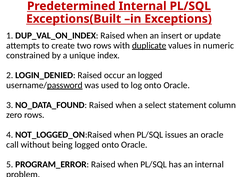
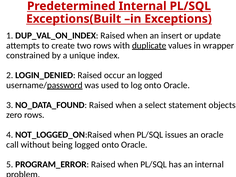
numeric: numeric -> wrapper (218, 45)
column: column -> objects (222, 105)
